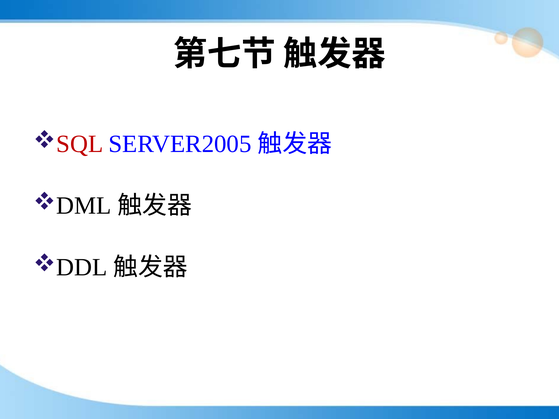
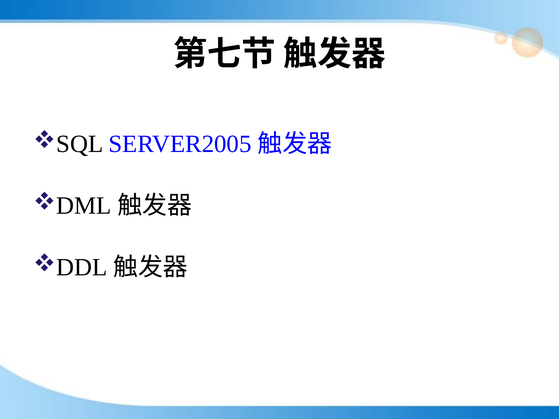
SQL colour: red -> black (80, 144)
